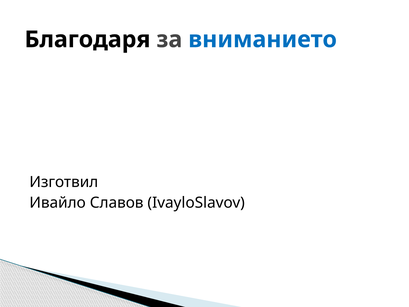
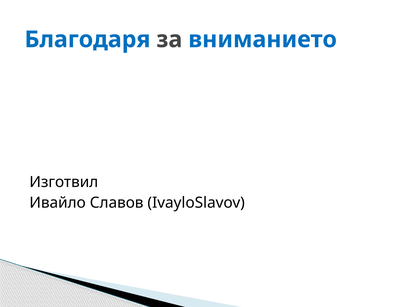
Благодаря colour: black -> blue (87, 39)
